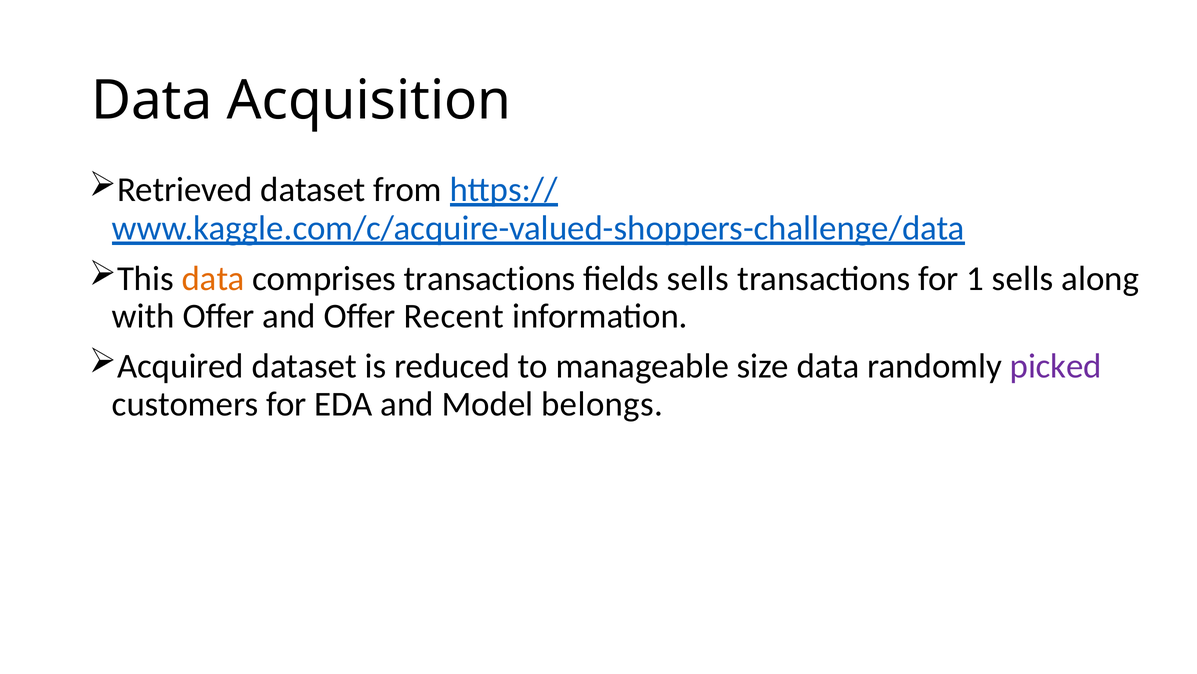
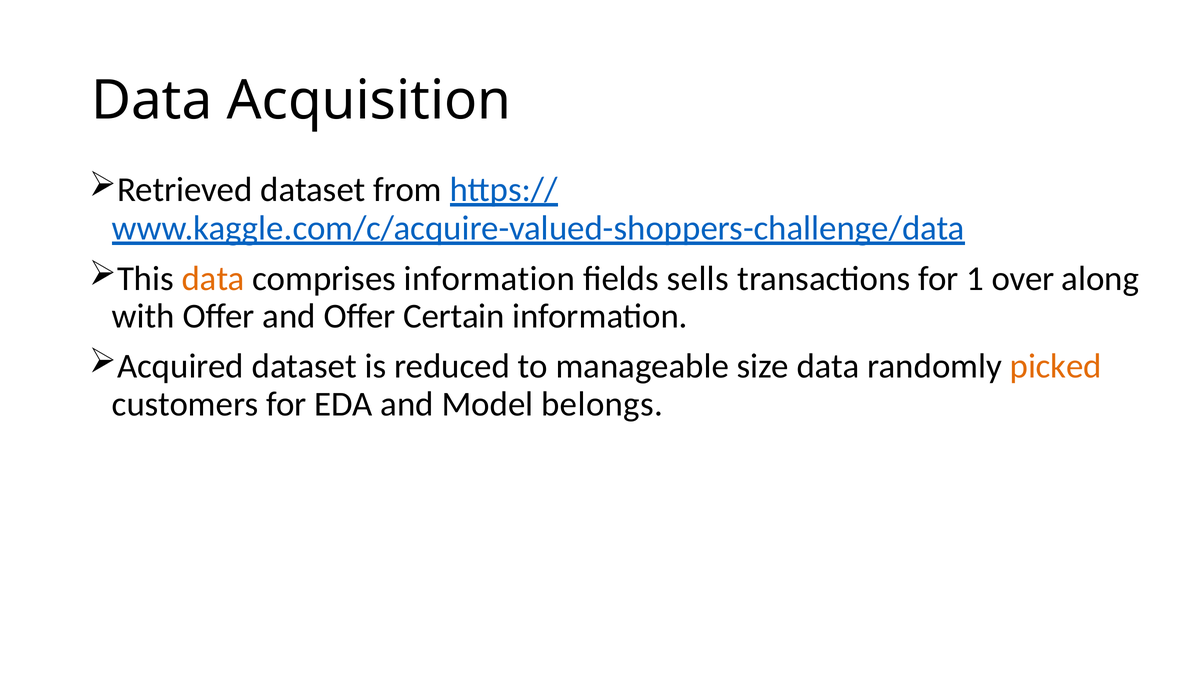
comprises transactions: transactions -> information (489, 278)
1 sells: sells -> over (1023, 278)
Recent: Recent -> Certain (454, 316)
picked colour: purple -> orange (1056, 366)
